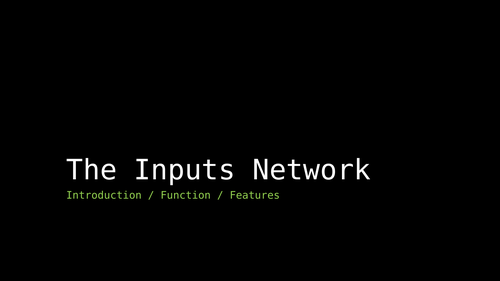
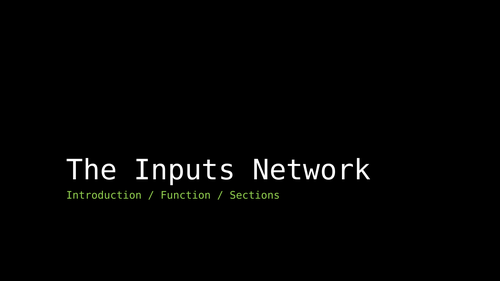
Features: Features -> Sections (255, 196)
